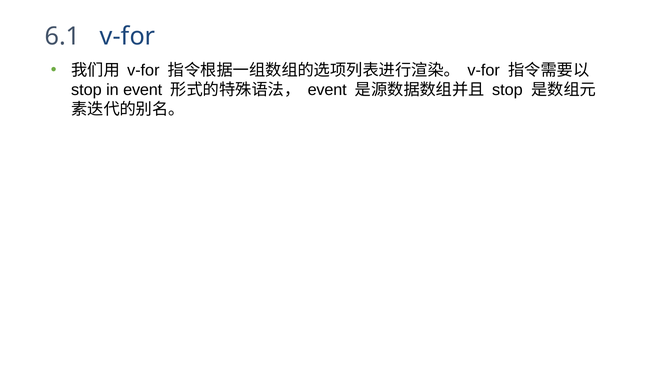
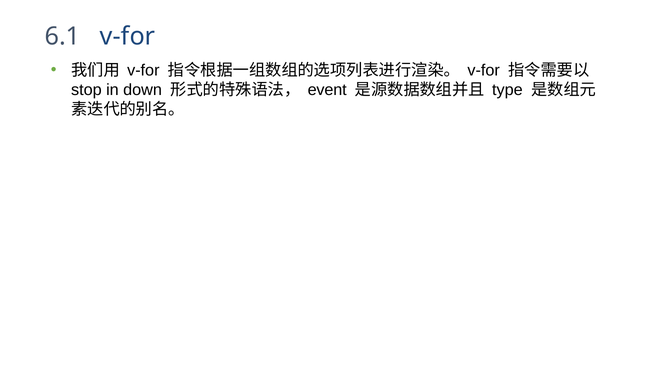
in event: event -> down (143, 90)
stop: stop -> type (507, 90)
